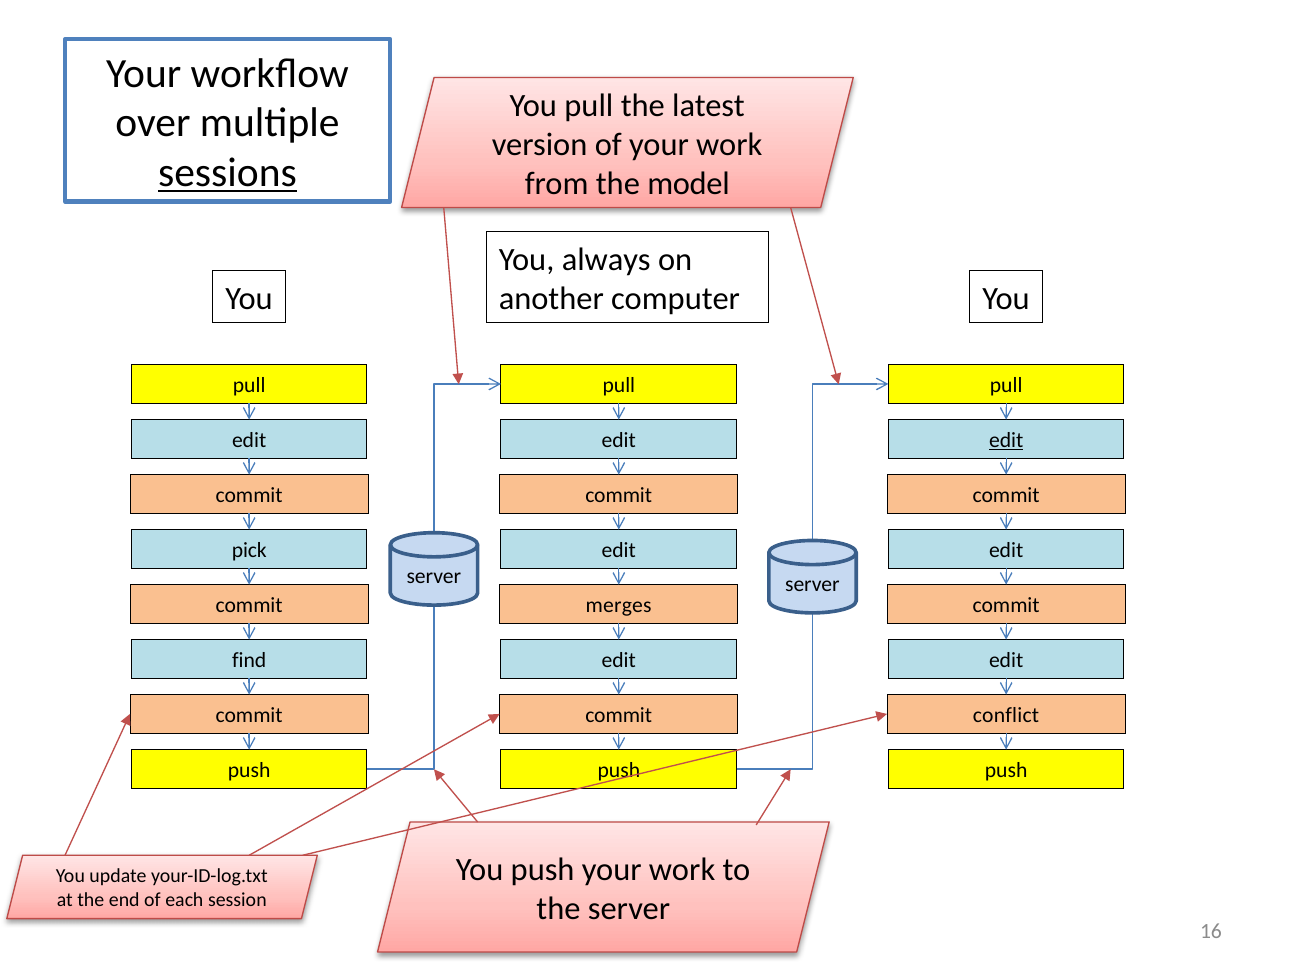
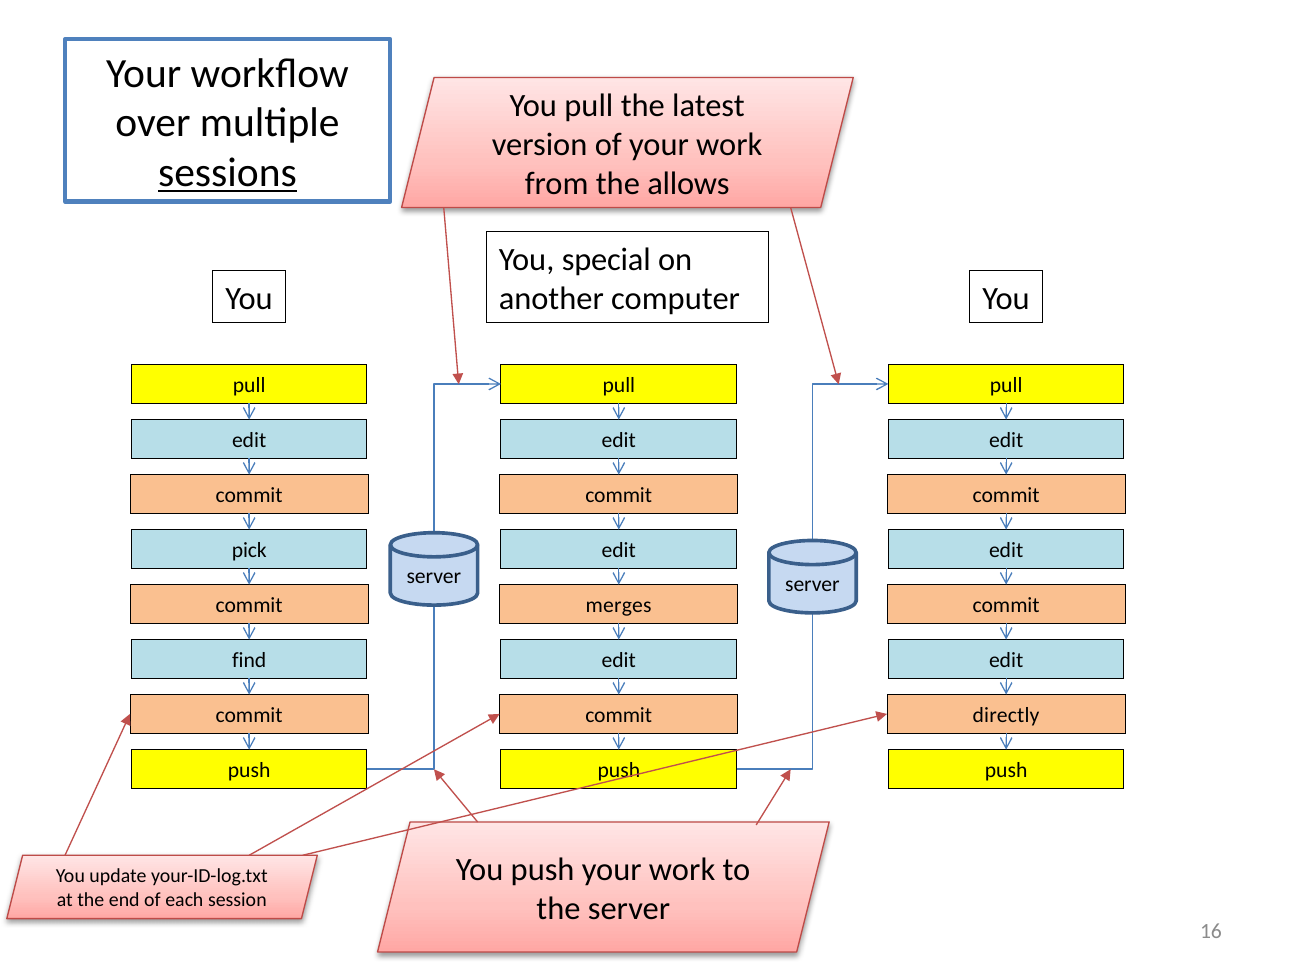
model: model -> allows (688, 184)
always: always -> special (606, 260)
edit underline: present -> none (1006, 440)
conflict: conflict -> directly (1006, 715)
